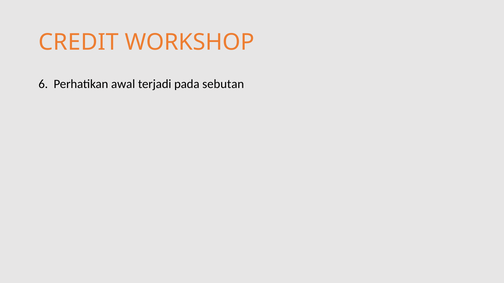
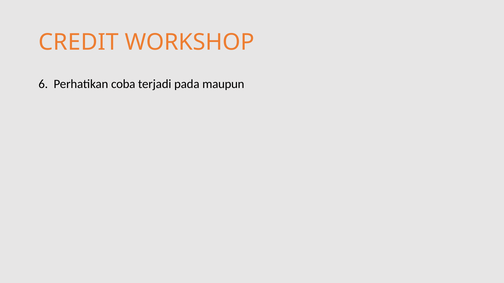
awal: awal -> coba (123, 84)
sebutan: sebutan -> maupun (223, 84)
